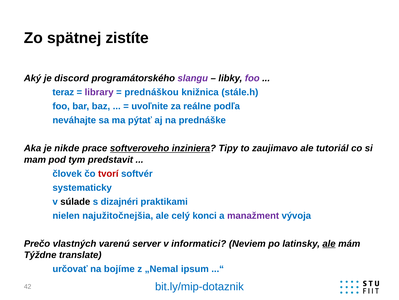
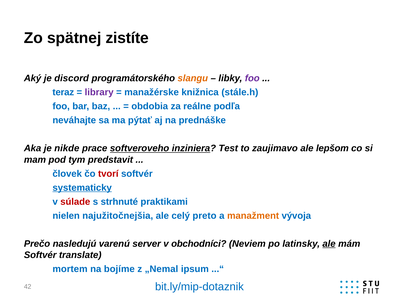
slangu colour: purple -> orange (193, 78)
prednáškou: prednáškou -> manažérske (152, 92)
uvoľnite: uvoľnite -> obdobia (150, 106)
Tipy: Tipy -> Test (228, 148)
tutoriál: tutoriál -> lepšom (332, 148)
systematicky underline: none -> present (82, 187)
súlade colour: black -> red (75, 201)
dizajnéri: dizajnéri -> strhnuté (119, 201)
konci: konci -> preto (205, 215)
manažment colour: purple -> orange (253, 215)
vlastných: vlastných -> nasledujú (75, 243)
informatici: informatici -> obchodníci (199, 243)
Týždne: Týždne -> Softvér (40, 254)
určovať: určovať -> mortem (70, 268)
